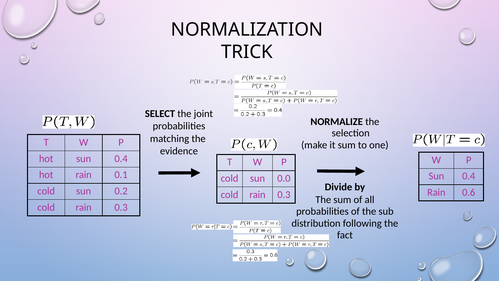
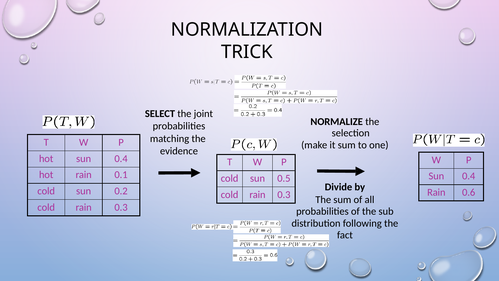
0.0: 0.0 -> 0.5 (284, 178)
